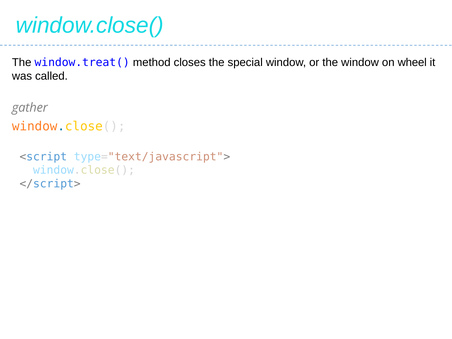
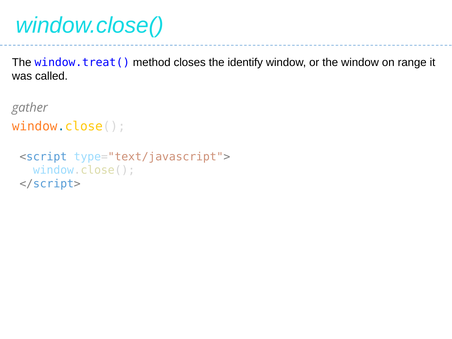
special: special -> identify (245, 63)
wheel: wheel -> range (412, 63)
